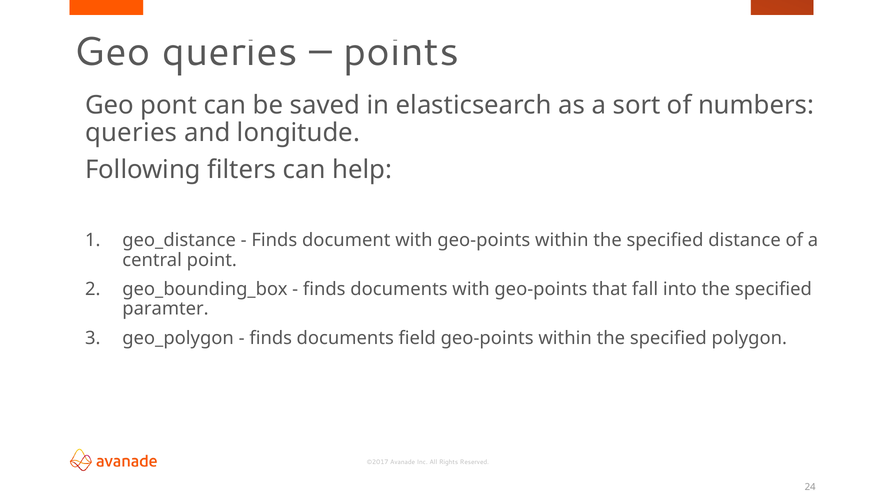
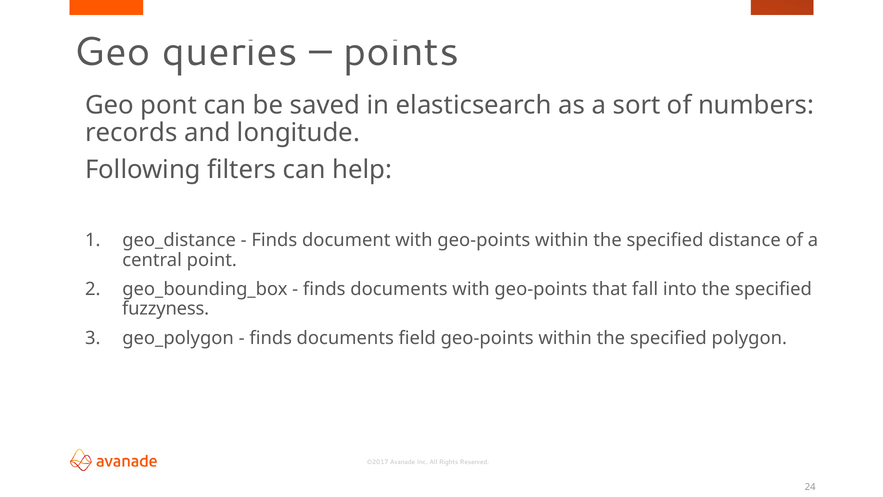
queries: queries -> records (131, 133)
paramter: paramter -> fuzzyness (166, 309)
